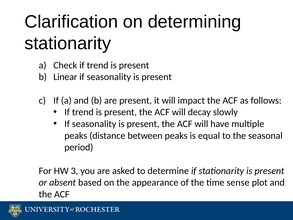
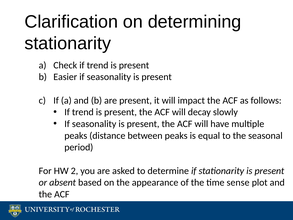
Linear: Linear -> Easier (65, 77)
3: 3 -> 2 (74, 171)
